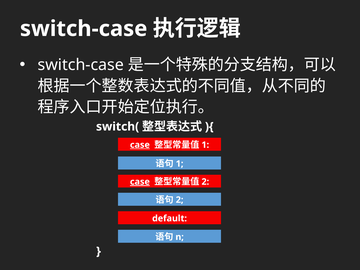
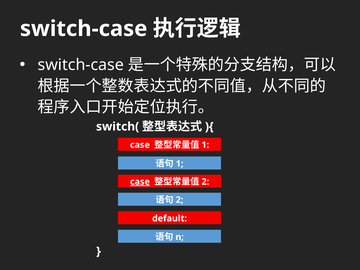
case underline: present -> none (140, 145)
